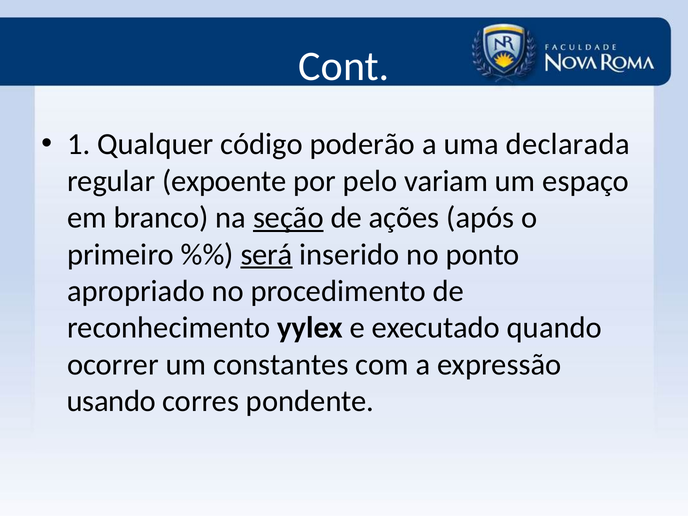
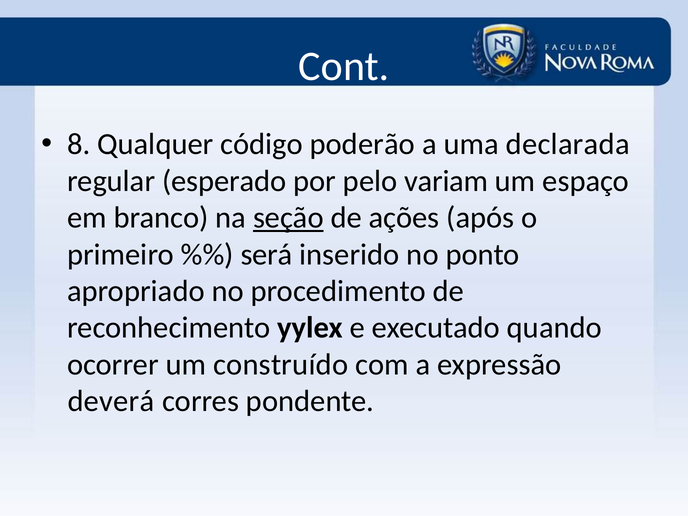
1: 1 -> 8 (79, 144)
expoente: expoente -> esperado (224, 181)
será underline: present -> none (267, 254)
constantes: constantes -> construído (281, 365)
usando: usando -> deverá (111, 401)
